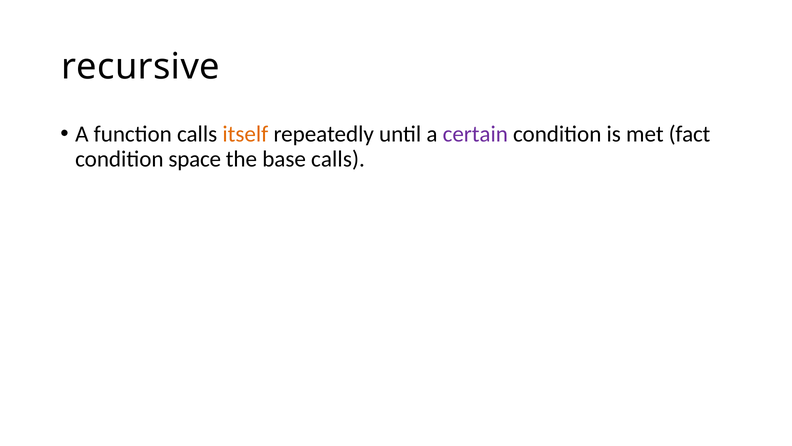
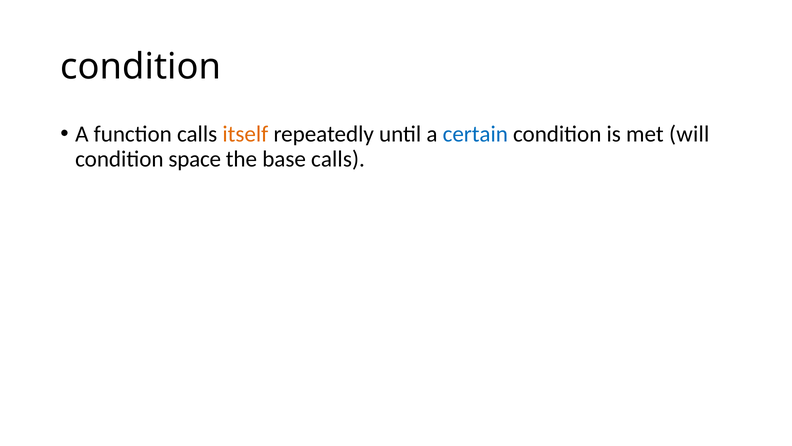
recursive: recursive -> condition (141, 67)
certain colour: purple -> blue (475, 134)
fact: fact -> will (689, 134)
